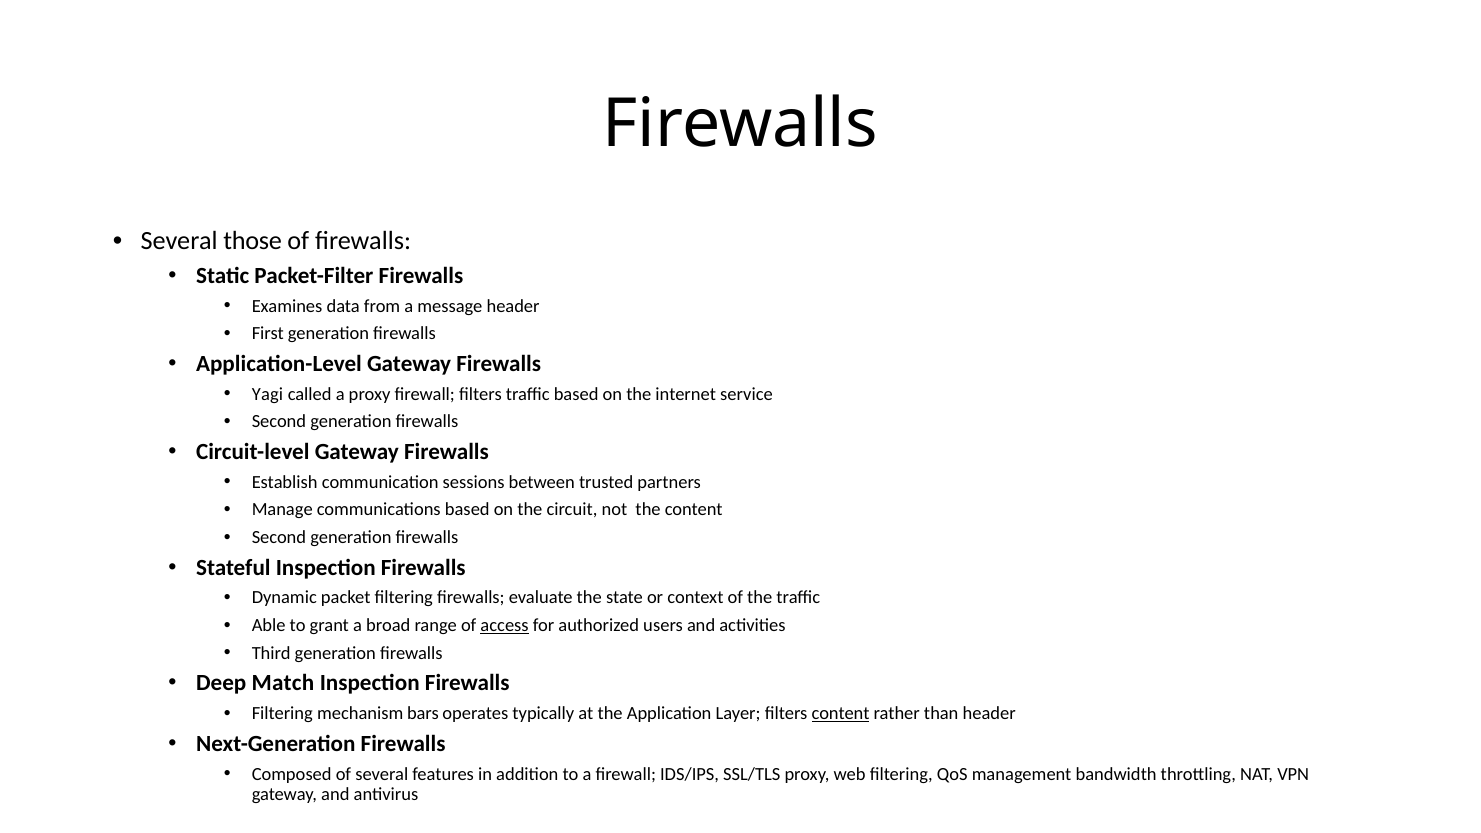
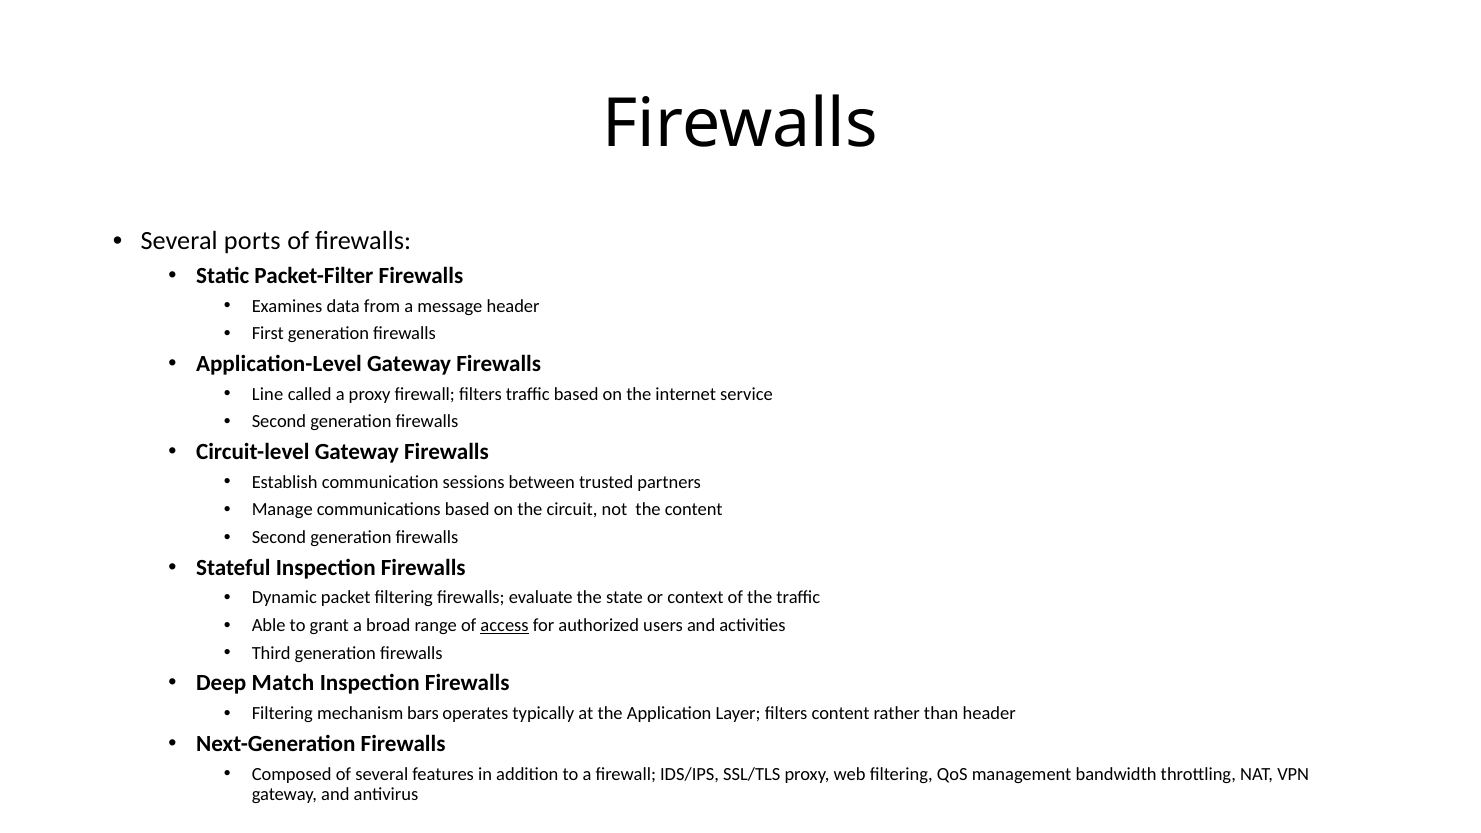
those: those -> ports (252, 241)
Yagi: Yagi -> Line (268, 394)
content underline: present -> none (841, 714)
